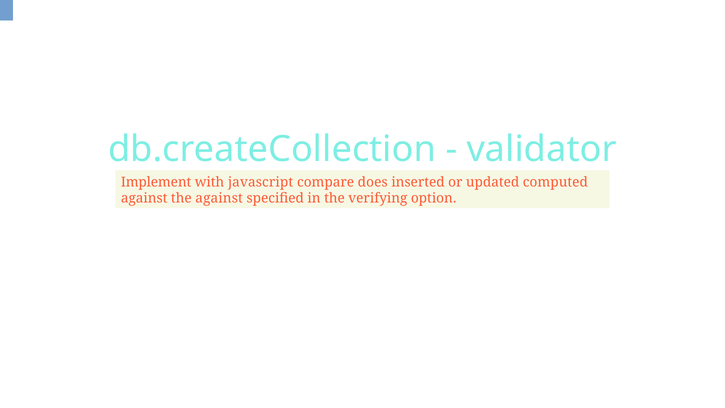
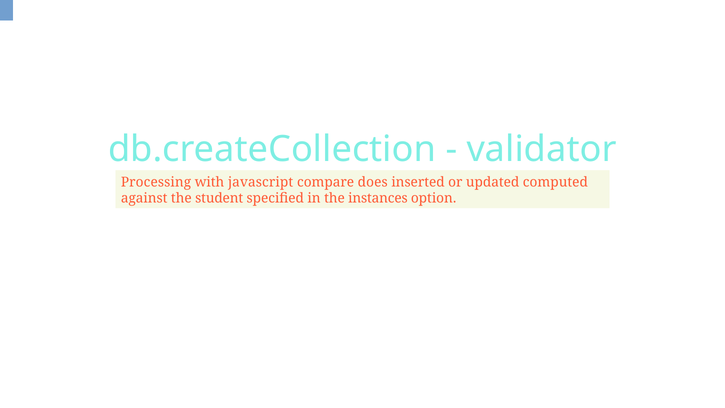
Implement: Implement -> Processing (156, 182)
the against: against -> student (219, 198)
verifying: verifying -> instances (378, 198)
